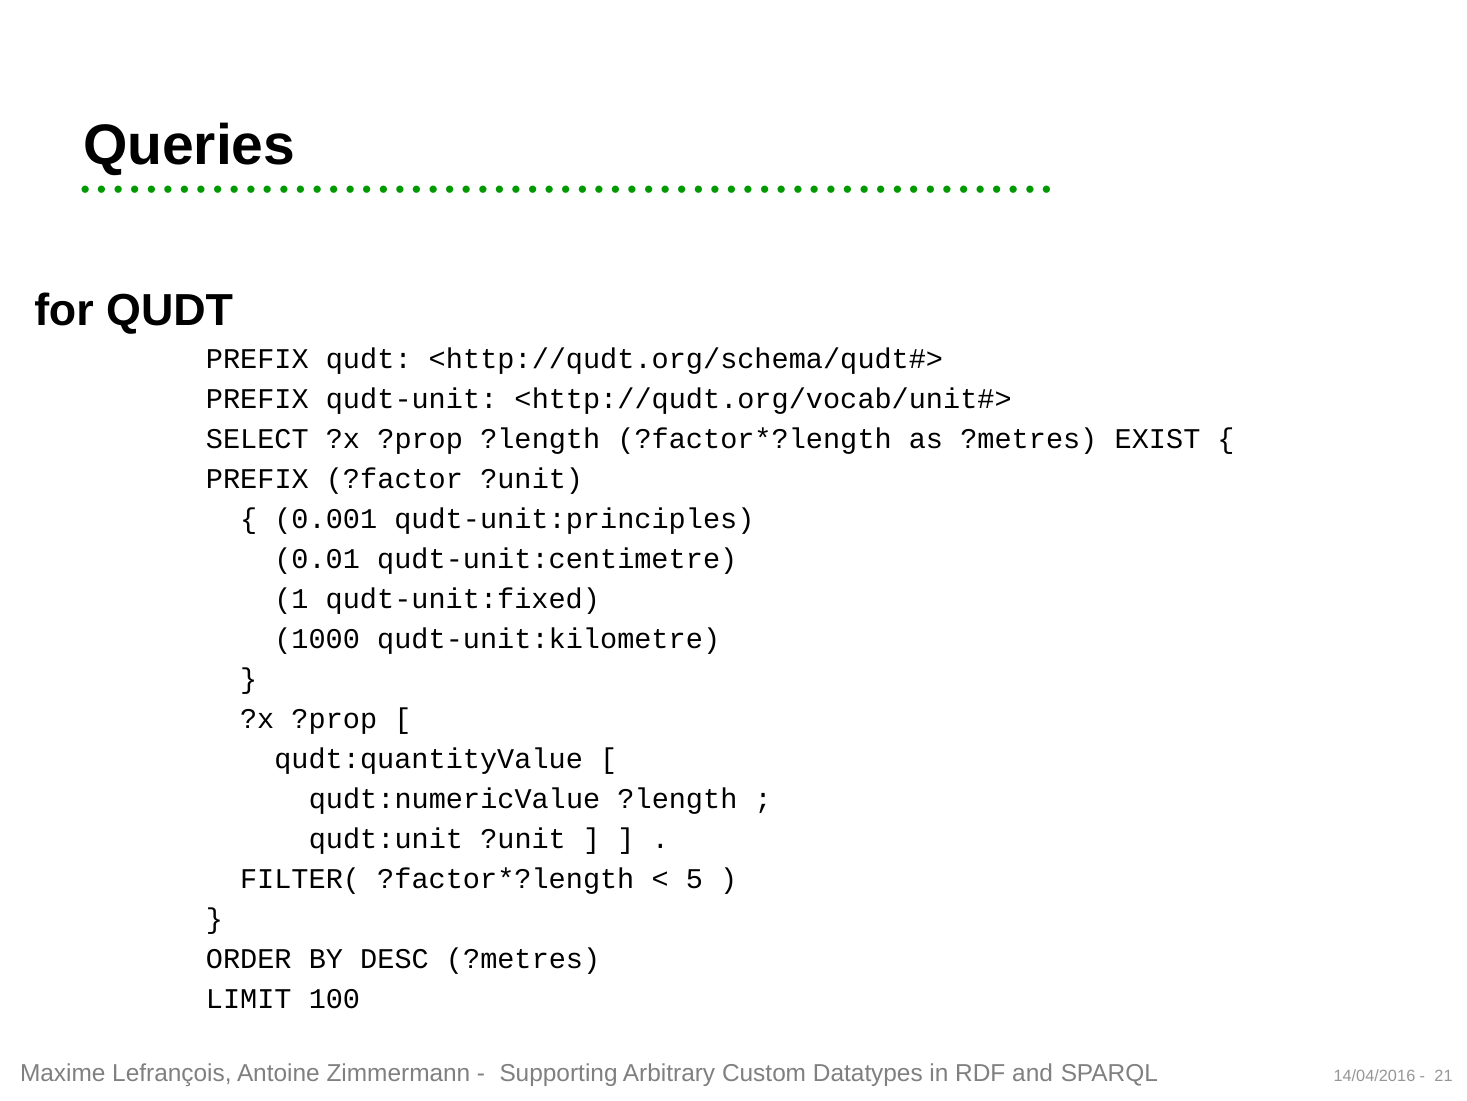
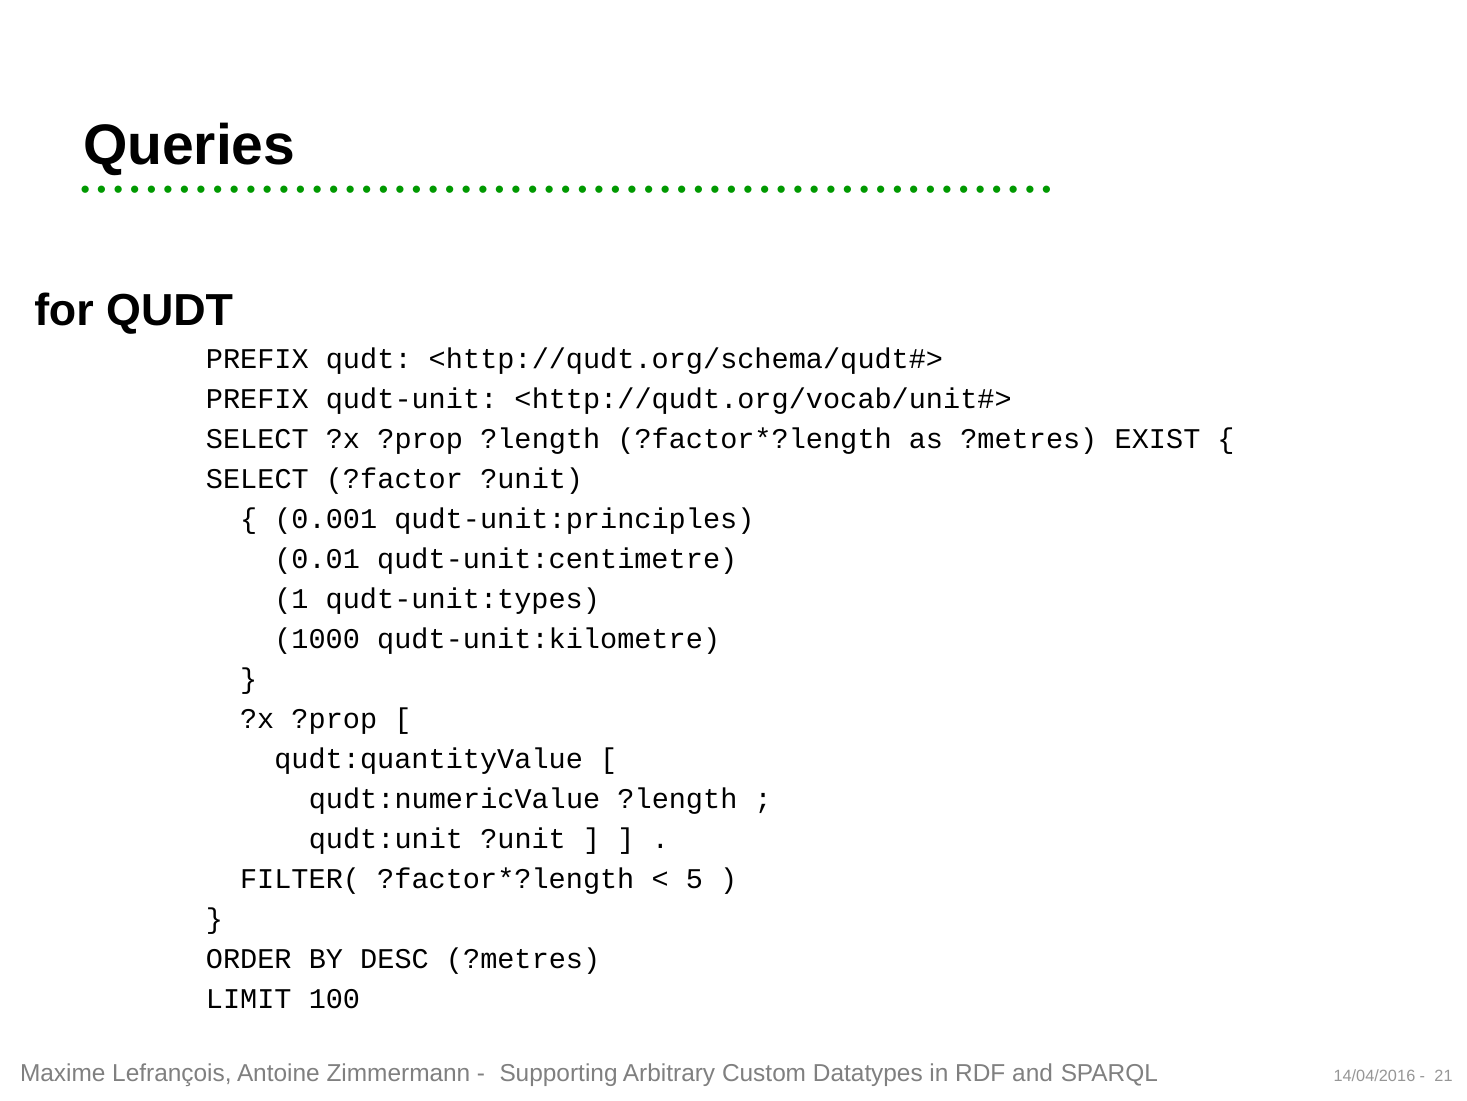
PREFIX: PREFIX -> SELECT (257, 479)
qudt-unit:fixed: qudt-unit:fixed -> qudt-unit:types (463, 598)
